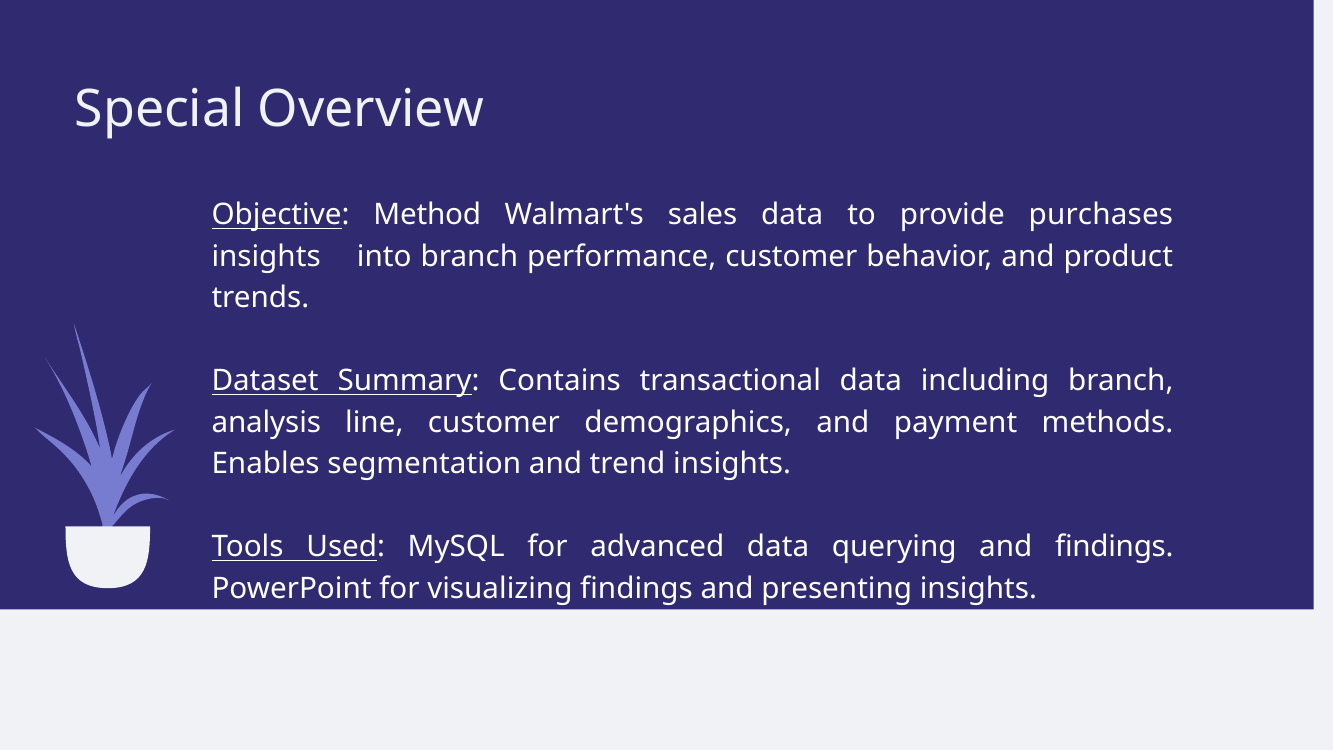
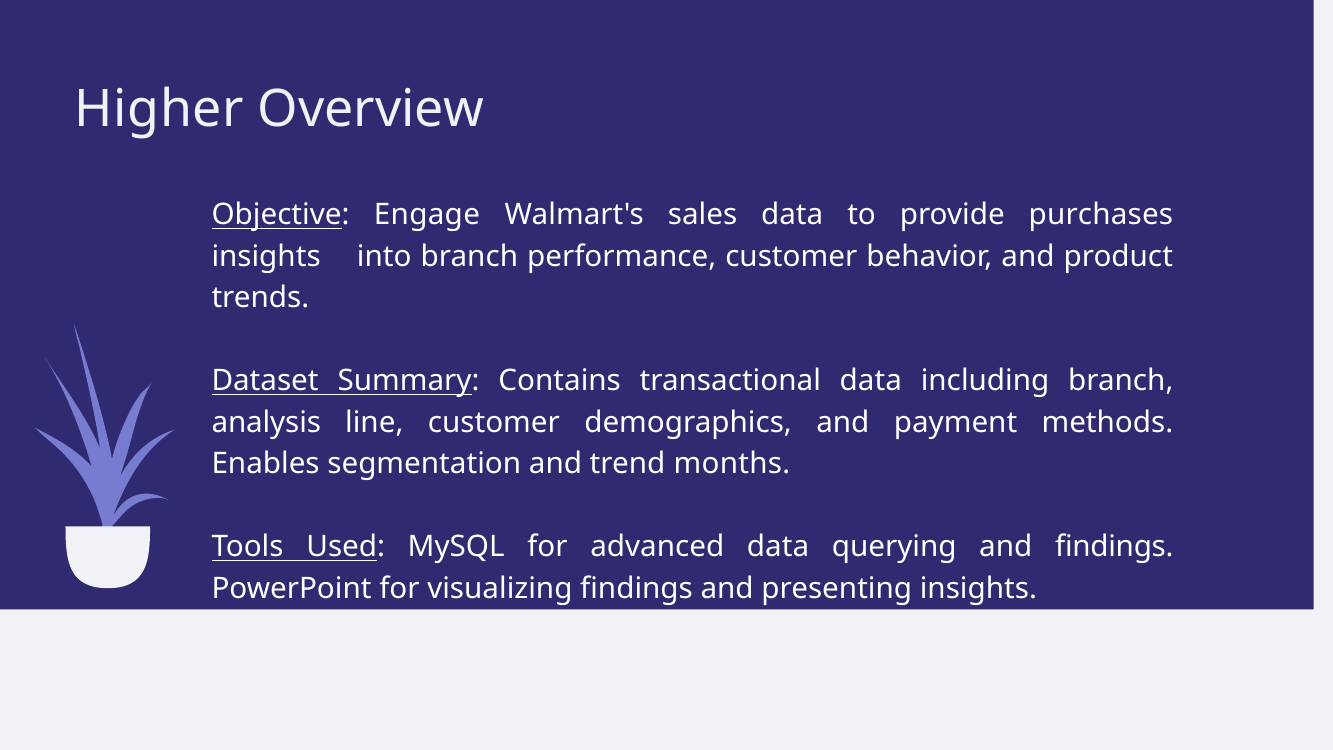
Special: Special -> Higher (159, 109)
Method: Method -> Engage (427, 215)
trend insights: insights -> months (732, 464)
